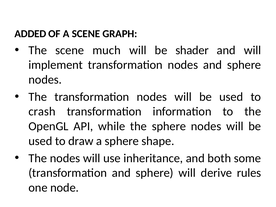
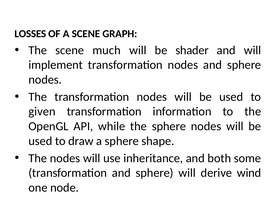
ADDED: ADDED -> LOSSES (30, 34)
crash: crash -> given (42, 112)
rules: rules -> wind (249, 173)
